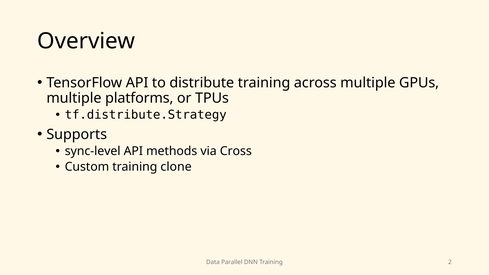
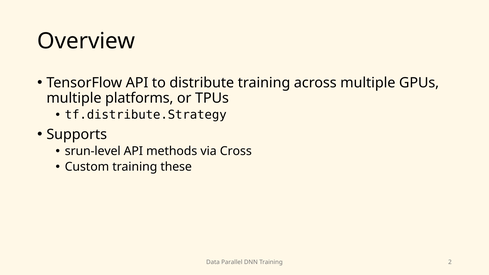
sync-level: sync-level -> srun-level (93, 151)
clone: clone -> these (176, 167)
